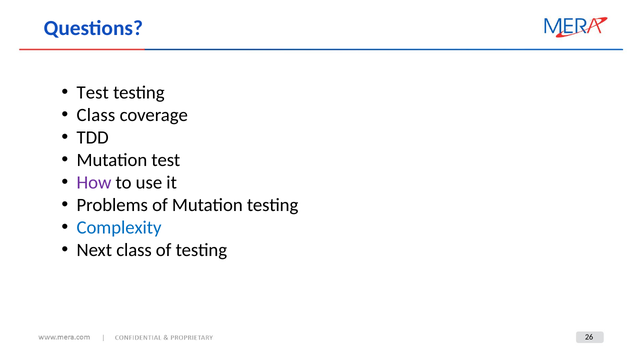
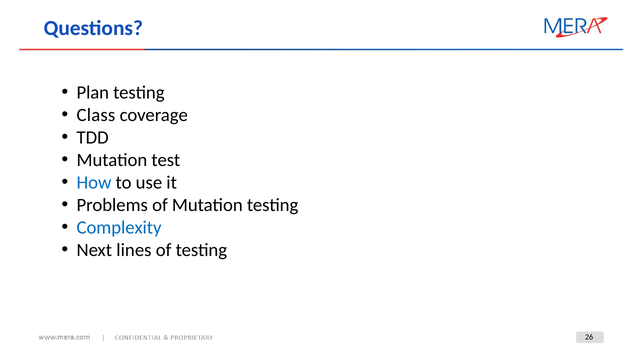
Test: Test -> Plan (93, 93)
How colour: purple -> blue (94, 183)
Next class: class -> lines (134, 250)
